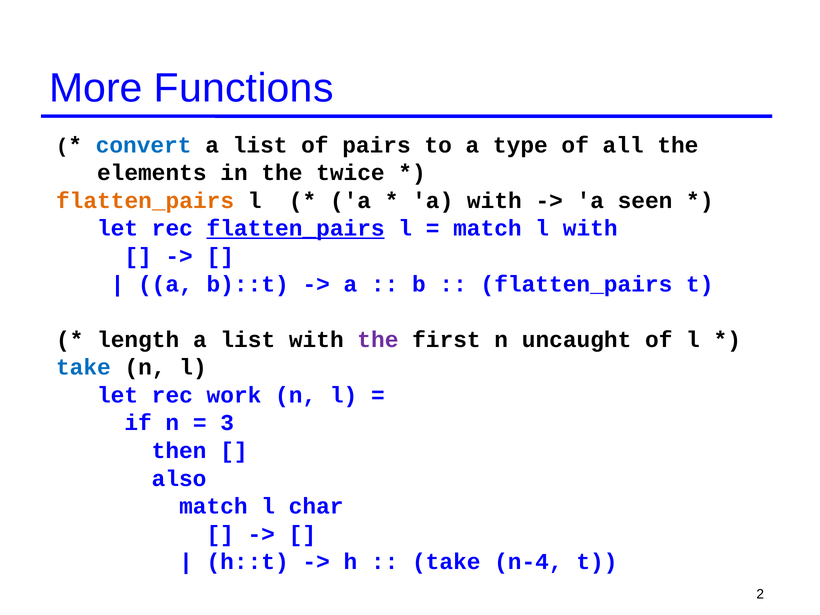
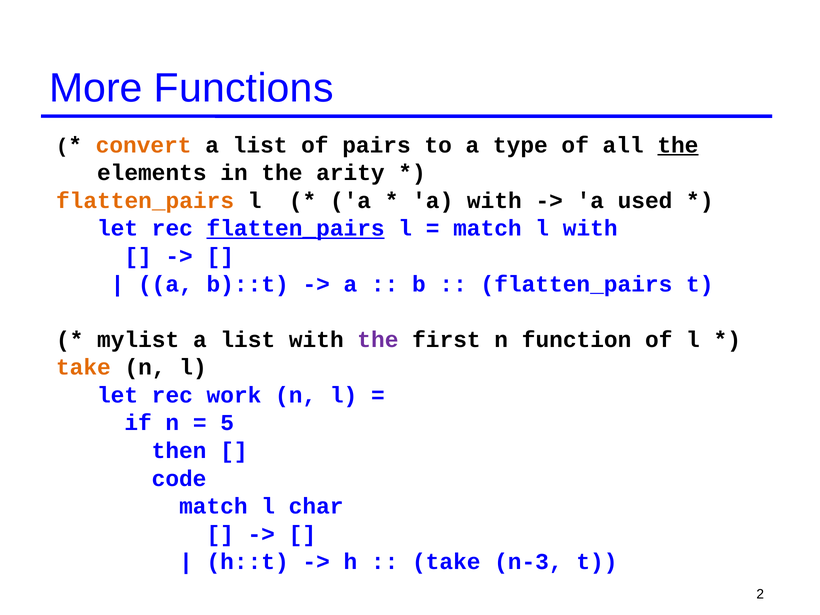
convert colour: blue -> orange (144, 145)
the underline: none -> present (678, 145)
twice: twice -> arity (350, 173)
seen: seen -> used (645, 201)
length: length -> mylist (138, 340)
uncaught: uncaught -> function (577, 340)
take colour: blue -> orange (83, 367)
3: 3 -> 5 (227, 423)
also: also -> code (179, 479)
n-4: n-4 -> n-3 (528, 562)
